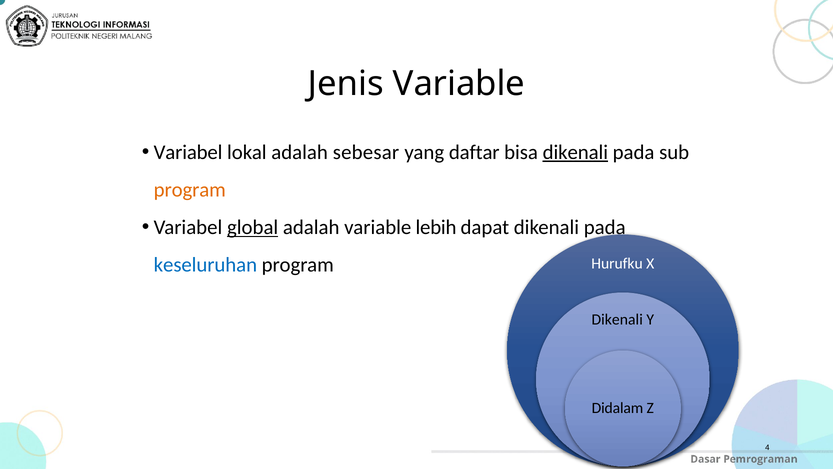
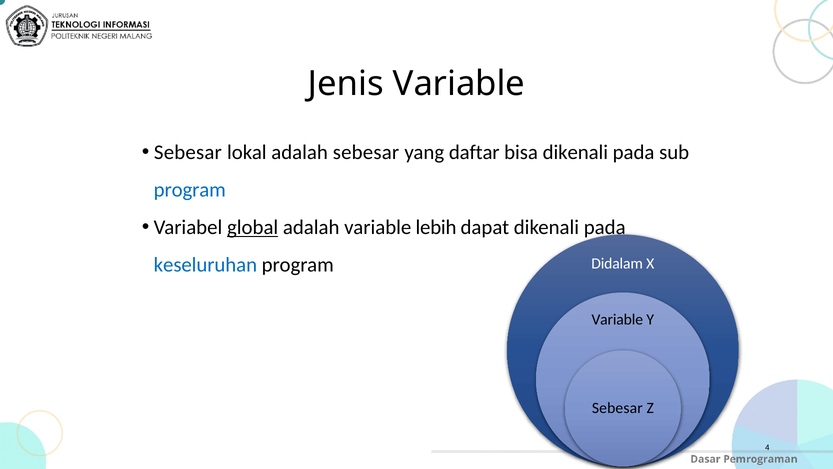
Variabel: Variabel -> Sebesar (188, 152)
dikenali underline: present -> none (575, 152)
program colour: orange -> blue (190, 190)
Hurufku: Hurufku -> Didalam (617, 263)
Dikenali: Dikenali -> Variable (617, 319)
Didalam: Didalam -> Sebesar (617, 408)
